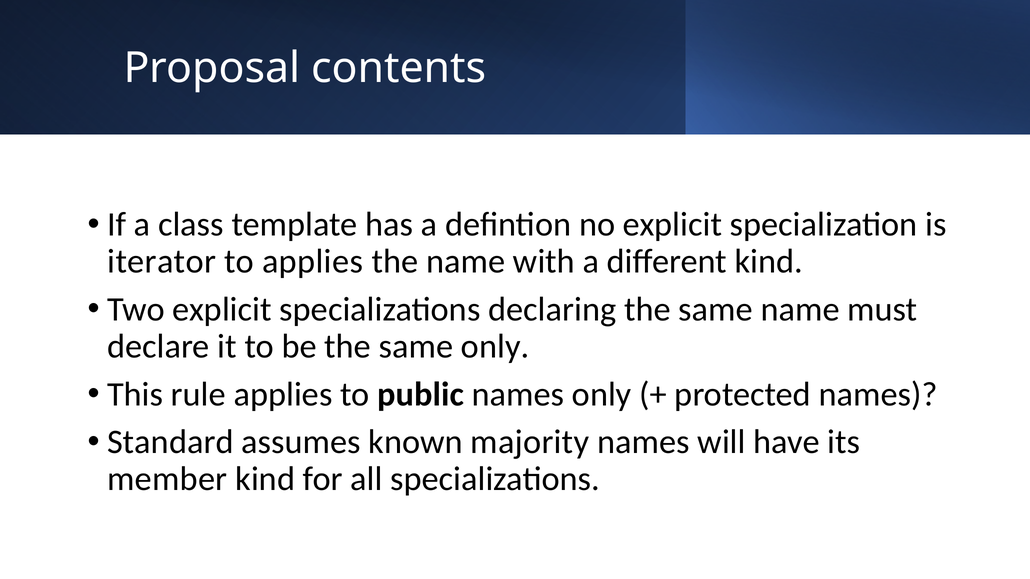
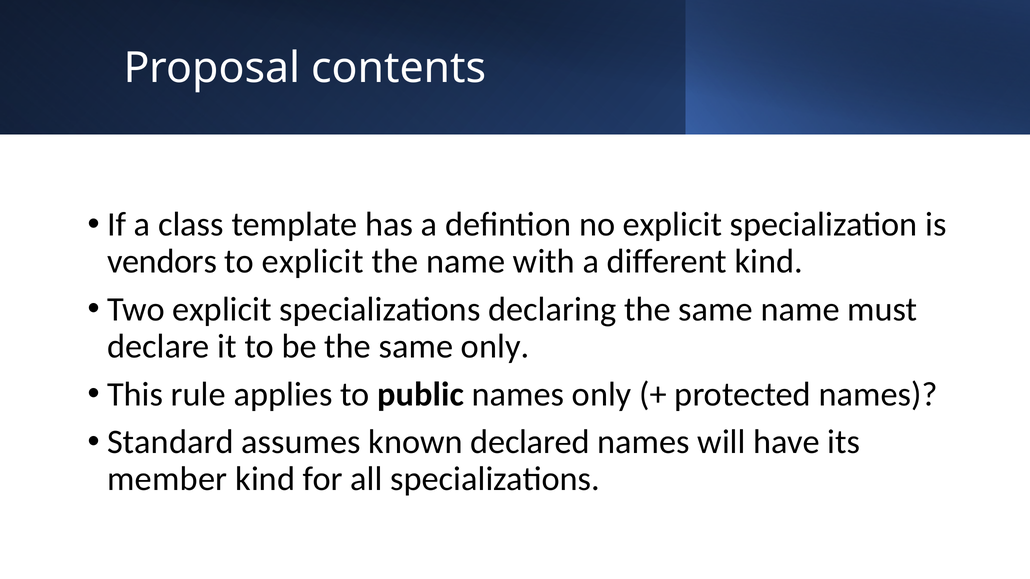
iterator: iterator -> vendors (162, 262)
to applies: applies -> explicit (313, 262)
majority: majority -> declared (530, 442)
